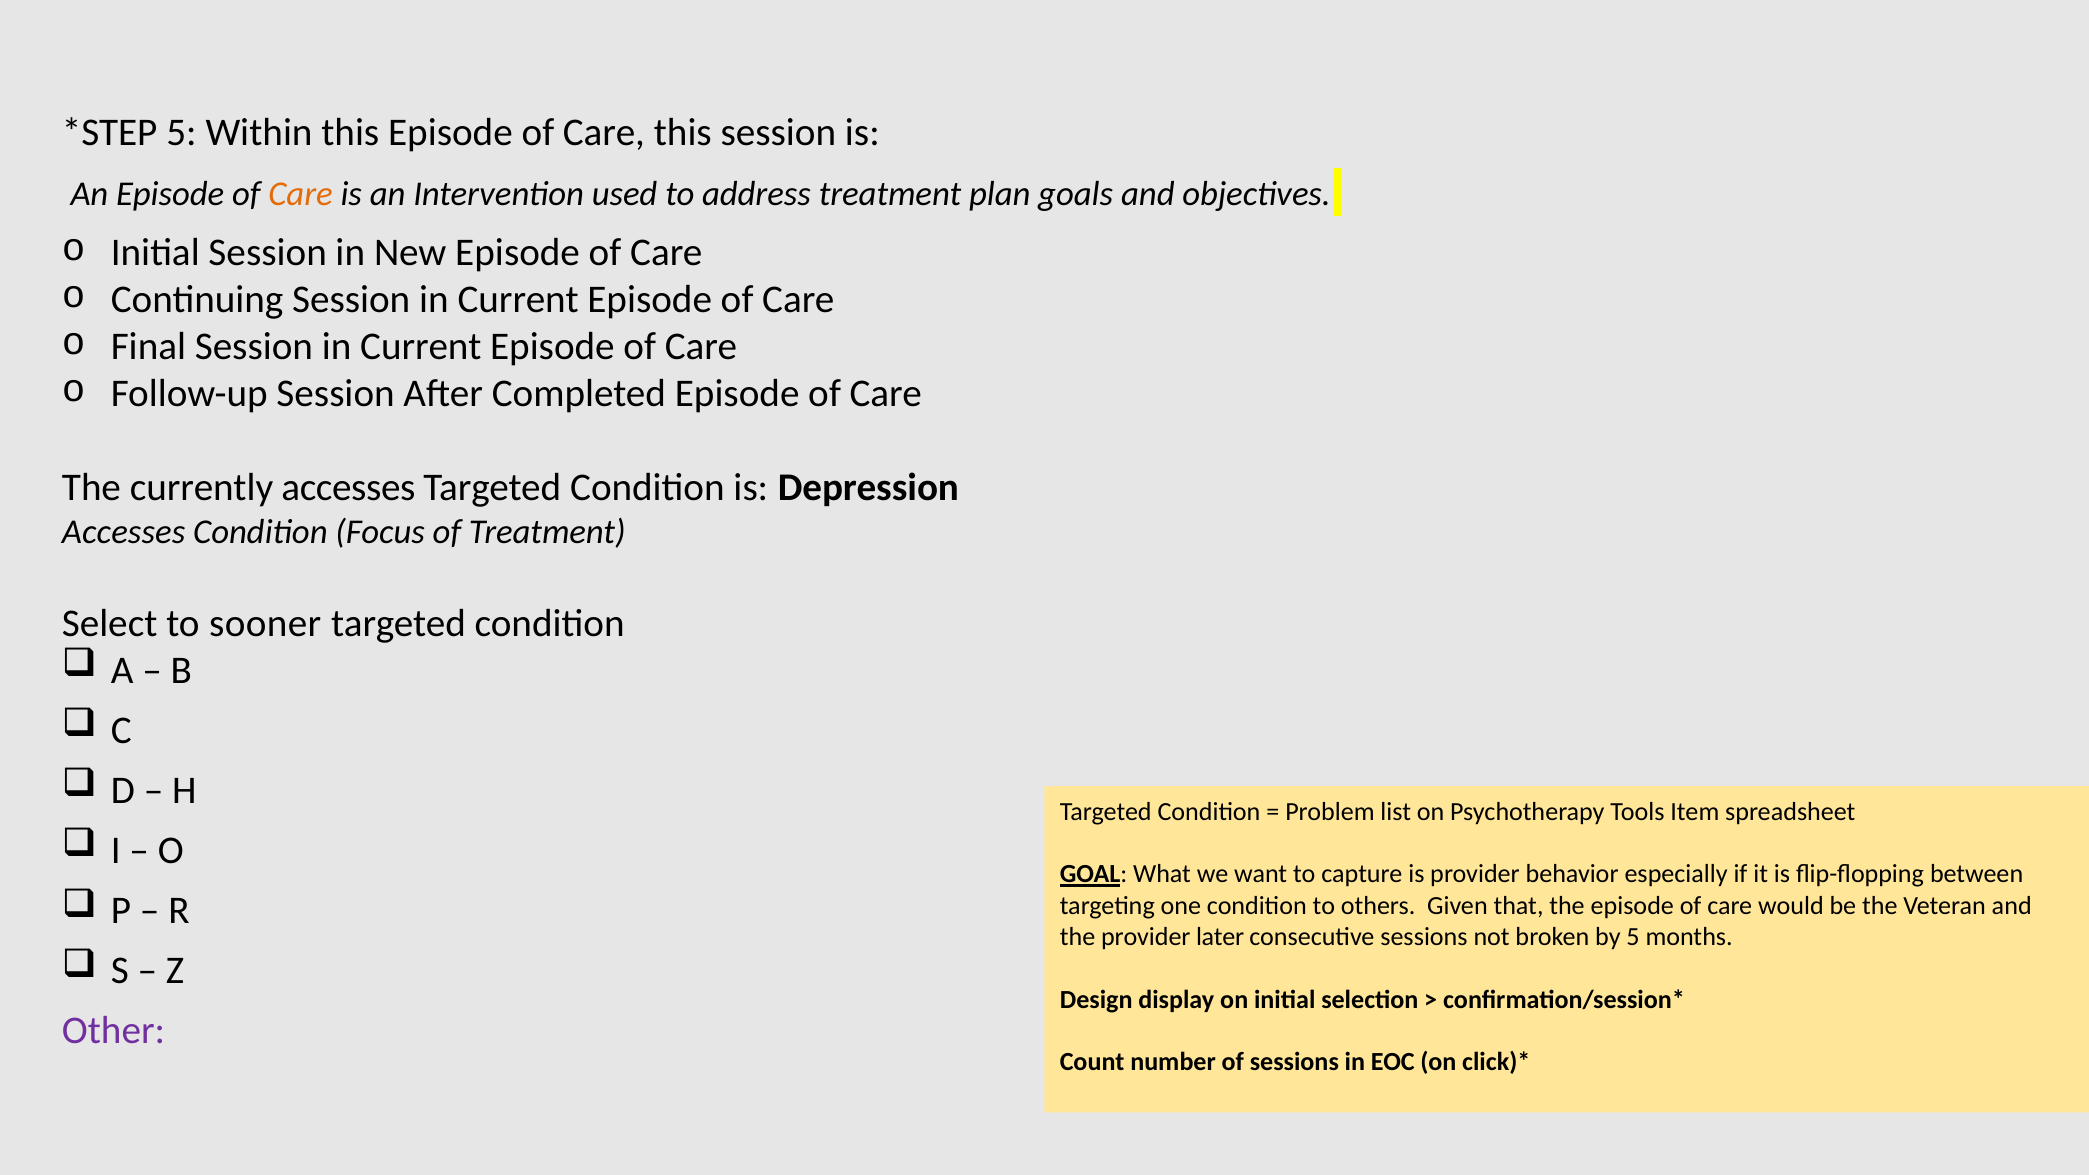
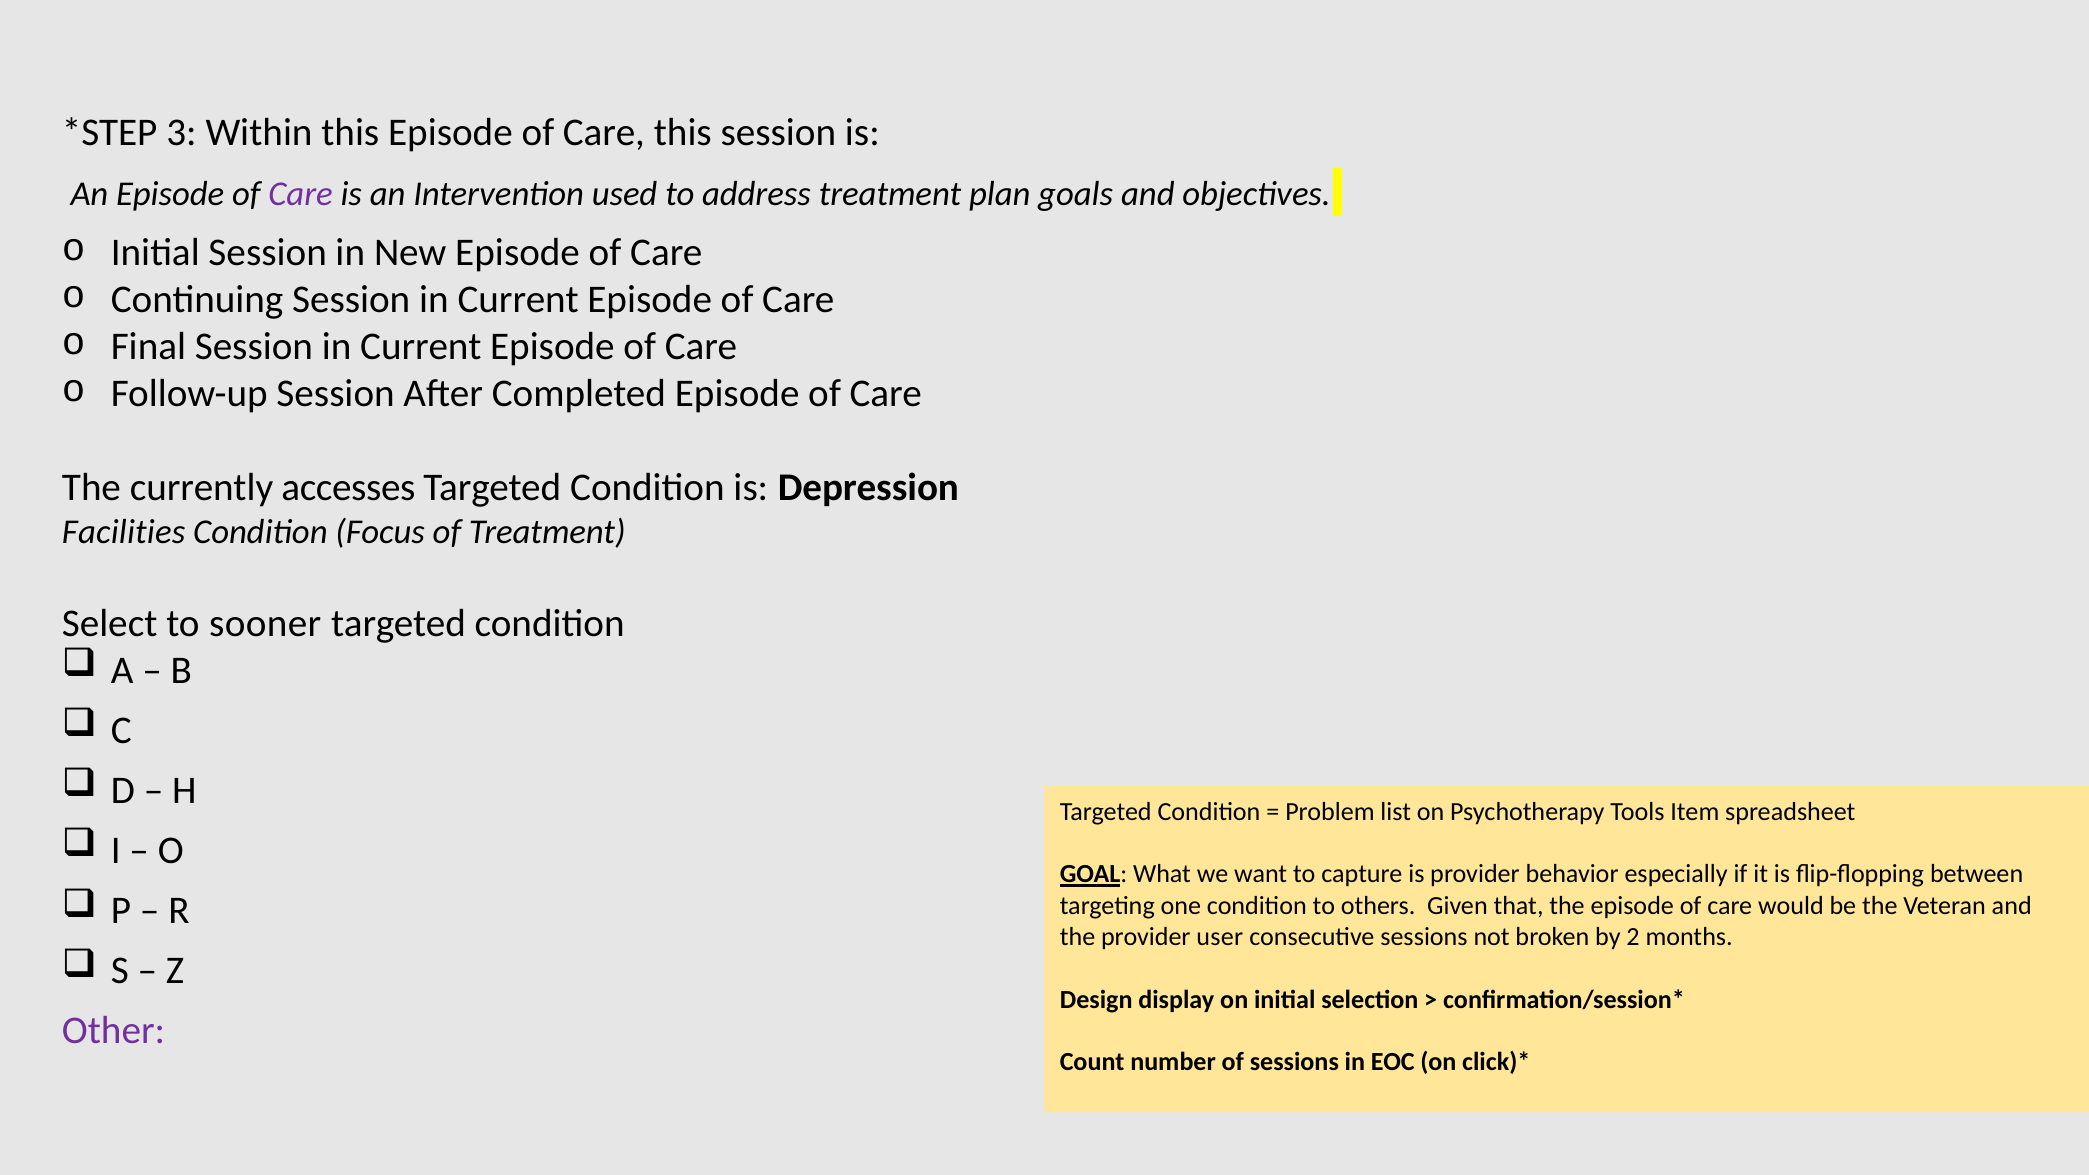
5: 5 -> 3 (182, 132)
Care colour: orange -> purple (301, 194)
Accesses: Accesses -> Facilities (124, 532)
later: later -> user (1220, 937)
by 5: 5 -> 2 (1633, 937)
